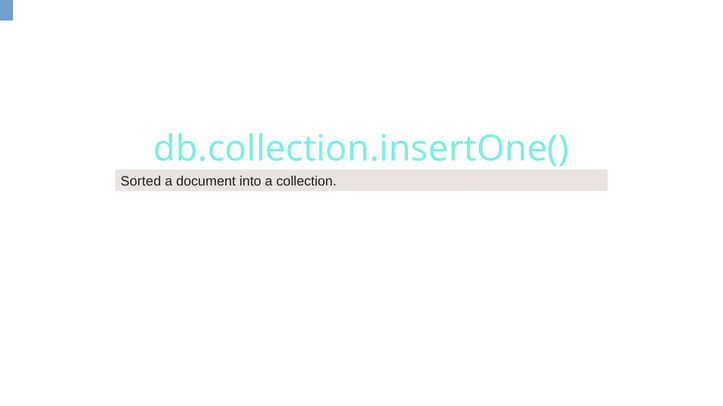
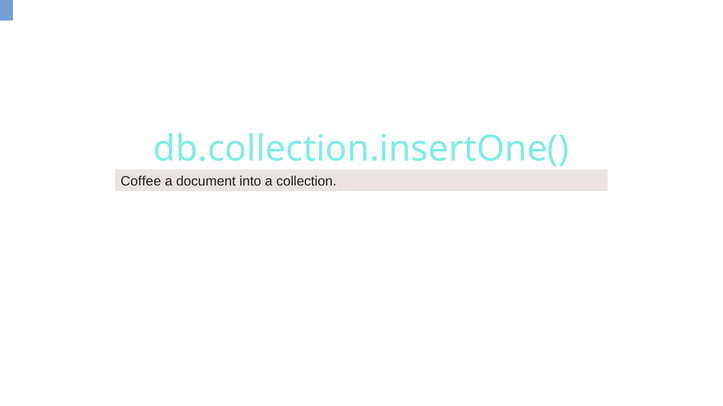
Sorted: Sorted -> Coffee (141, 181)
